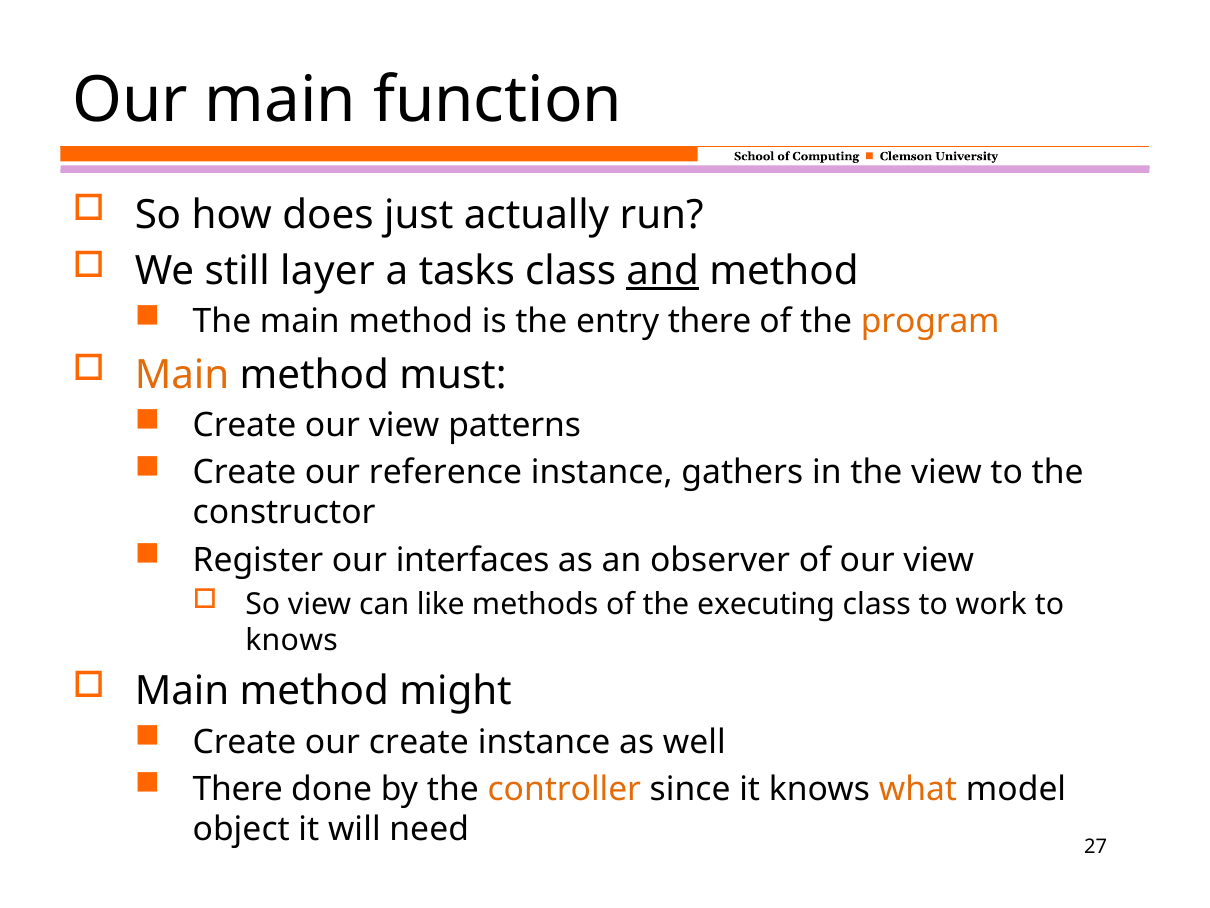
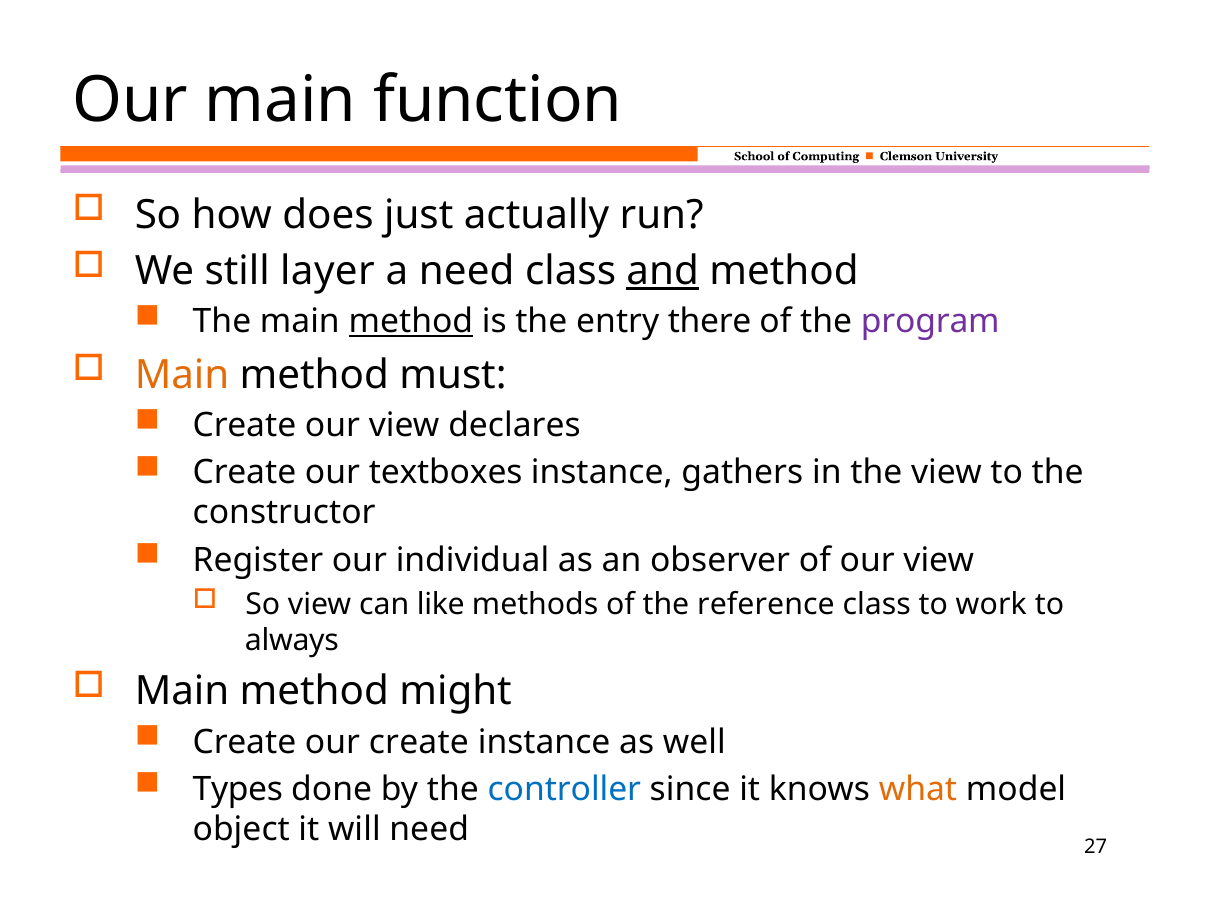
a tasks: tasks -> need (467, 271)
method underline: none -> present (411, 322)
program colour: orange -> purple (930, 322)
patterns: patterns -> declares (514, 425)
reference: reference -> textboxes (446, 472)
interfaces: interfaces -> individual (472, 560)
executing: executing -> reference (766, 604)
knows: knows -> always (292, 640)
There: There -> Types (238, 789)
controller colour: orange -> blue (564, 789)
